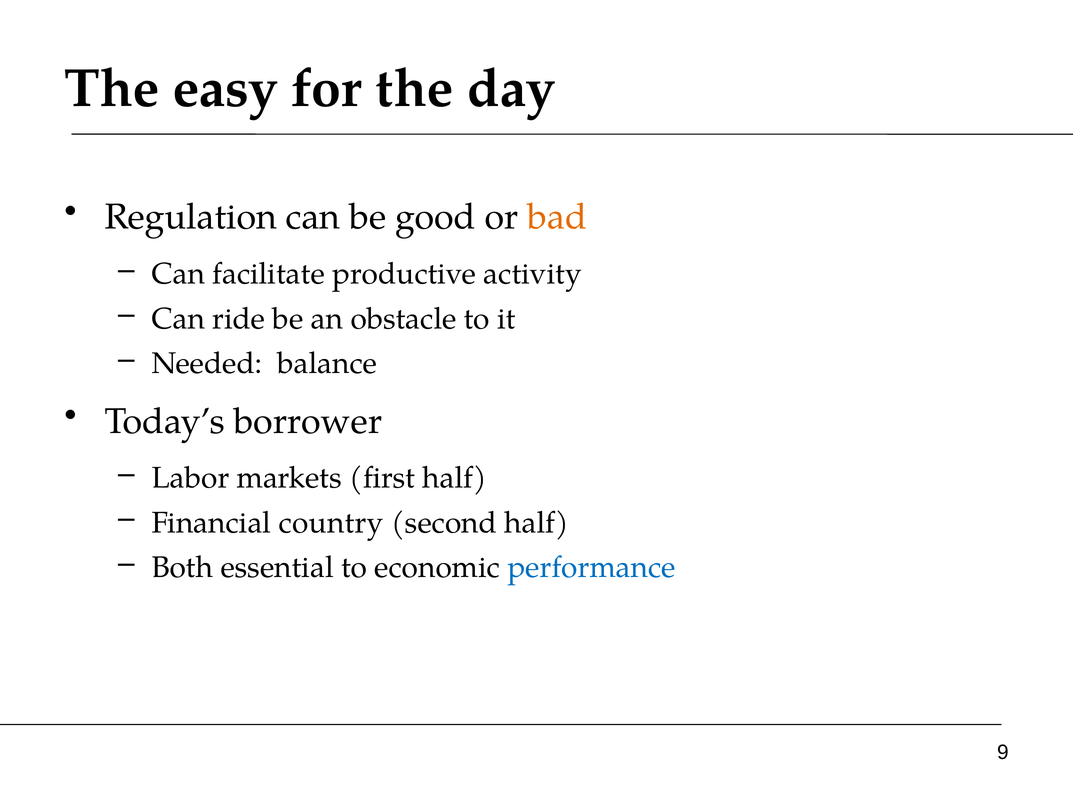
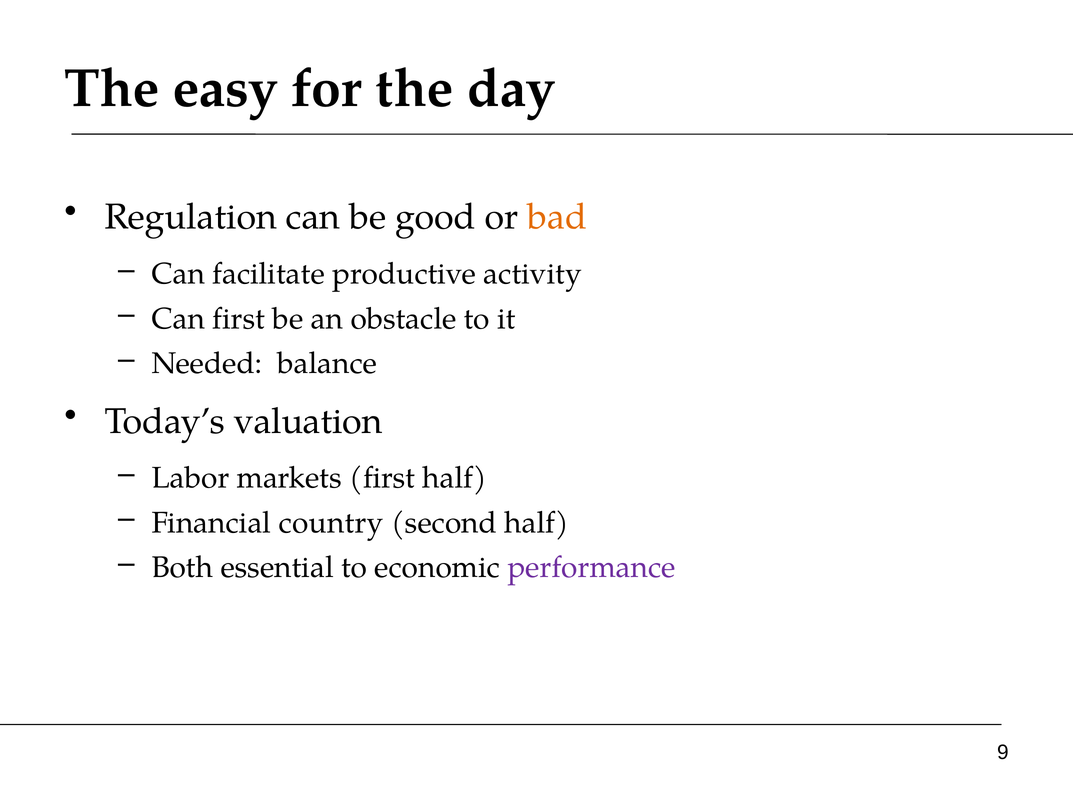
Can ride: ride -> first (239, 319)
borrower: borrower -> valuation (308, 421)
performance colour: blue -> purple (592, 567)
